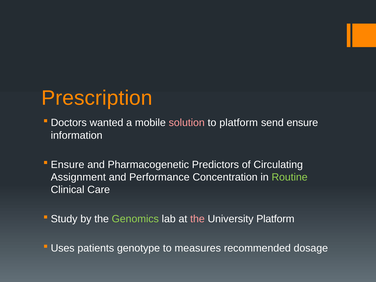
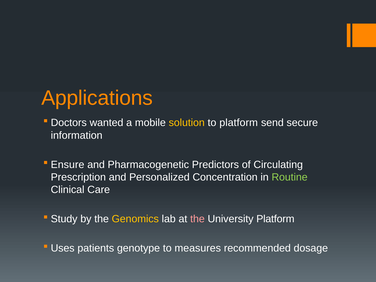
Prescription: Prescription -> Applications (97, 98)
solution colour: pink -> yellow (187, 123)
send ensure: ensure -> secure (302, 123)
Assignment: Assignment -> Prescription (78, 177)
Performance: Performance -> Personalized (159, 177)
Genomics colour: light green -> yellow (135, 219)
